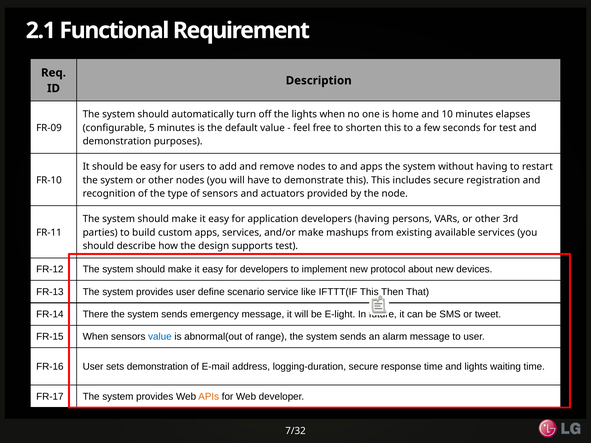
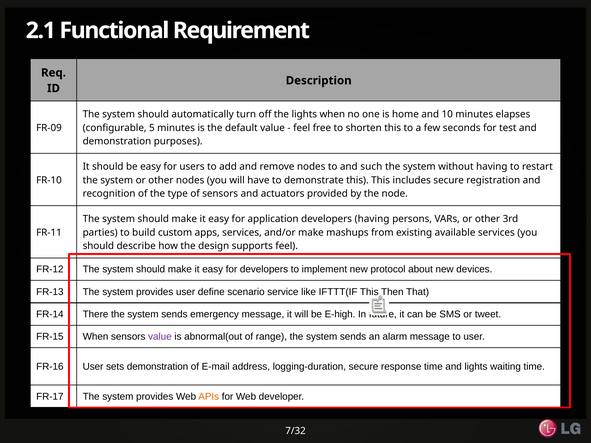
and apps: apps -> such (371, 167)
supports test: test -> feel (287, 246)
E-light: E-light -> E-high (340, 314)
value colour: blue -> purple (160, 337)
